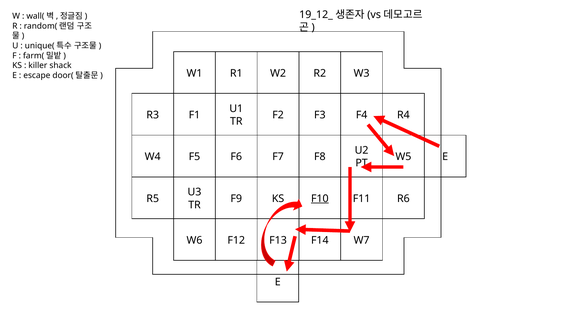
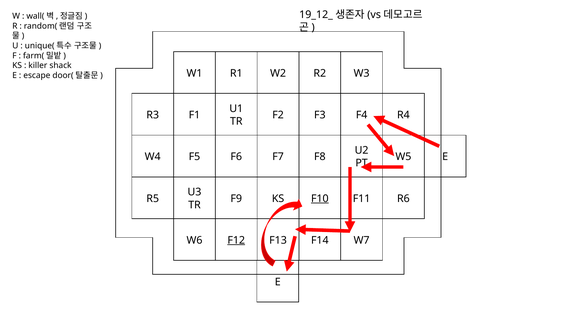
F12 underline: none -> present (236, 241)
